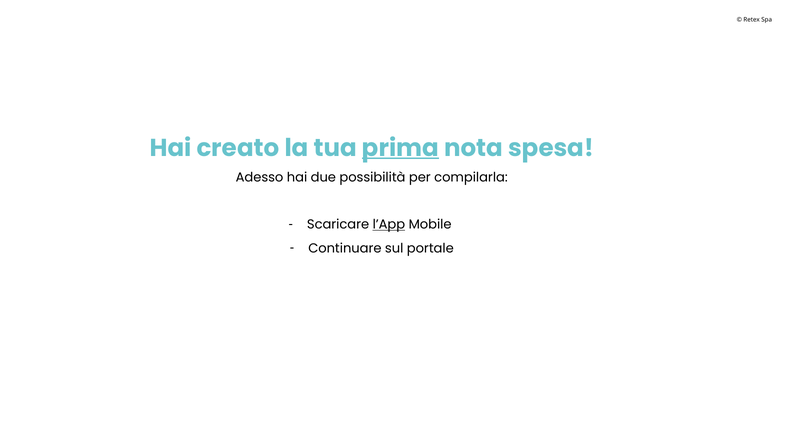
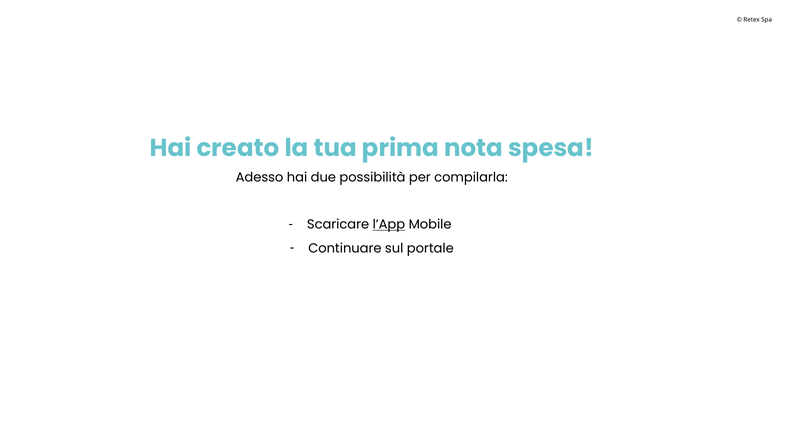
prima underline: present -> none (401, 148)
